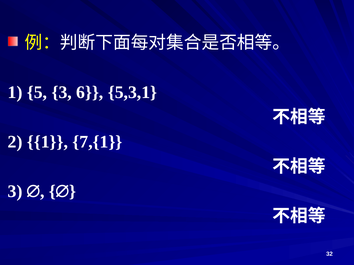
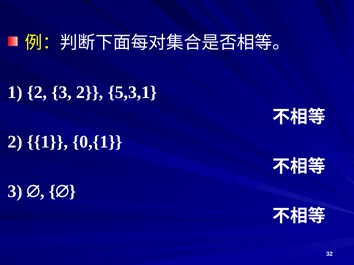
1 5: 5 -> 2 (37, 92)
3 6: 6 -> 2 (90, 92)
7,{1: 7,{1 -> 0,{1 (97, 142)
